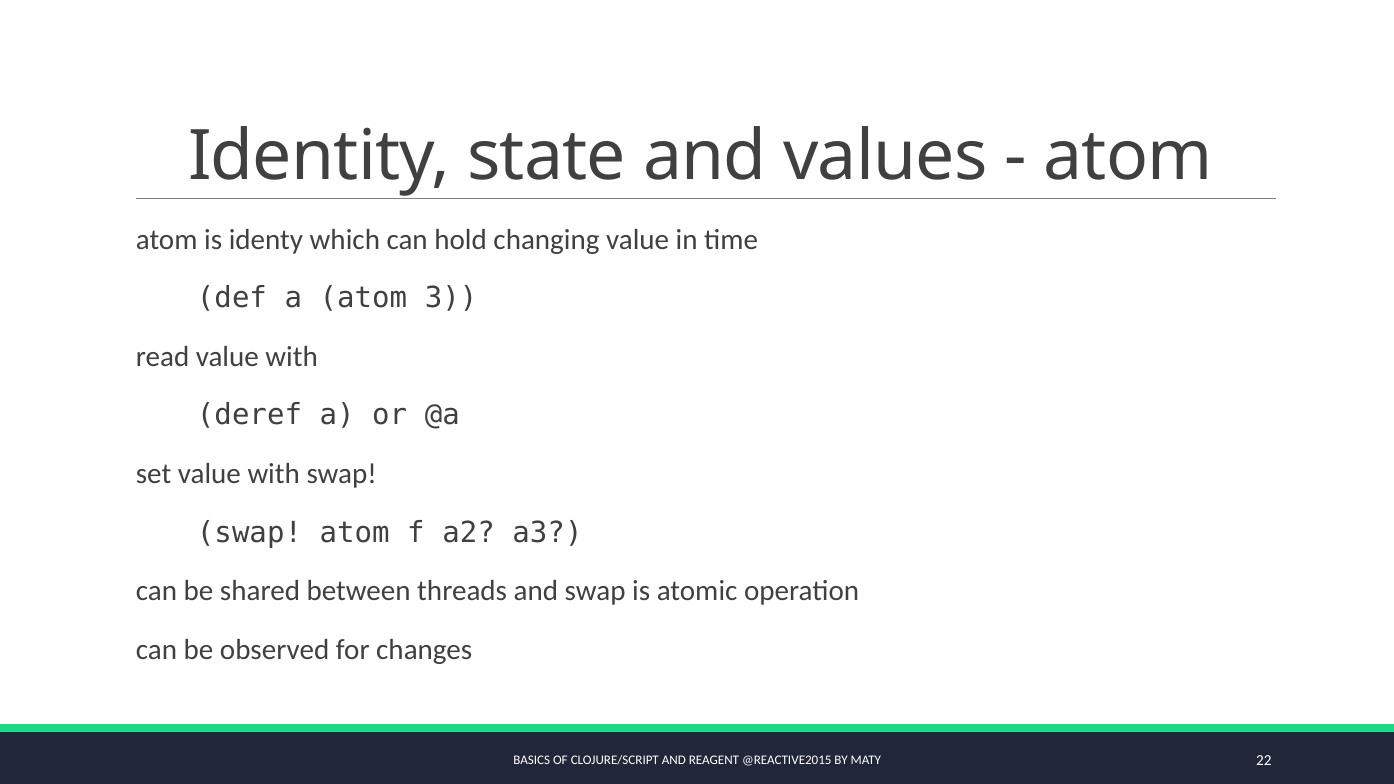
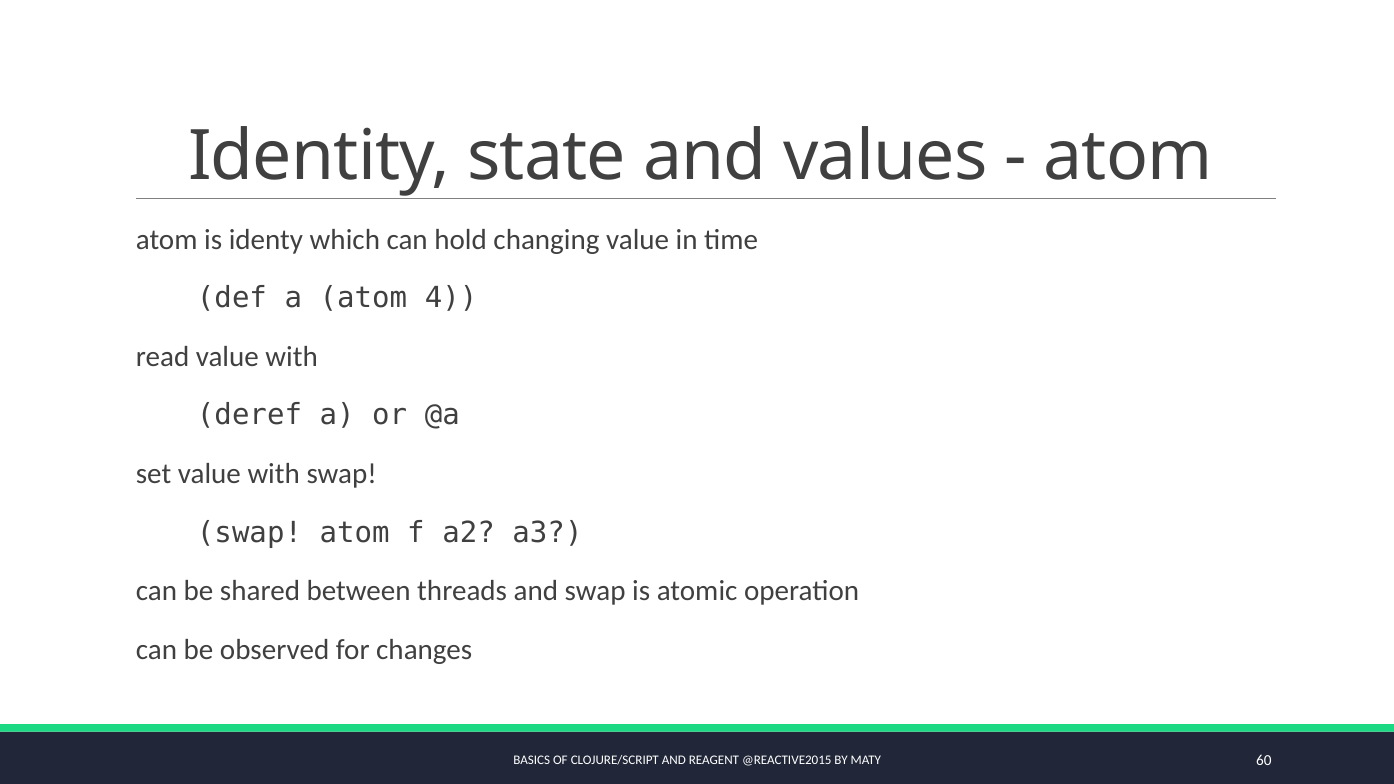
3: 3 -> 4 (451, 298)
22: 22 -> 60 (1264, 760)
